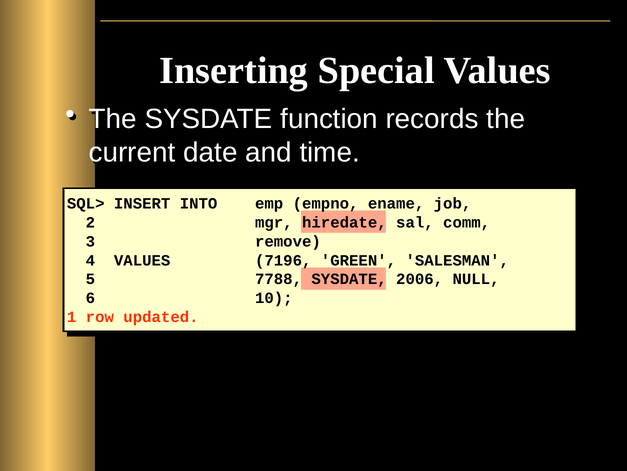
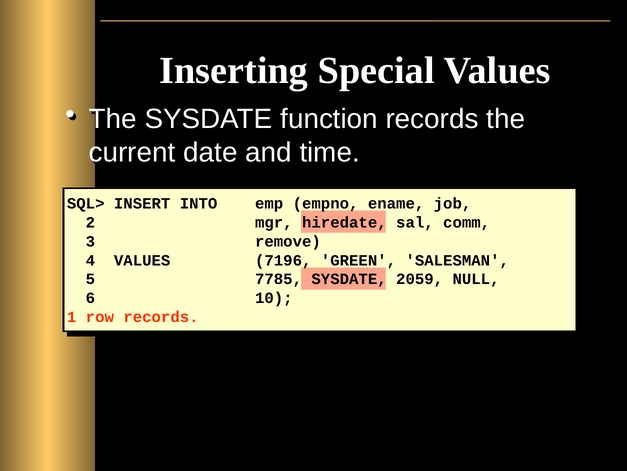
7788: 7788 -> 7785 (279, 279)
2006: 2006 -> 2059 (420, 279)
row updated: updated -> records (161, 316)
